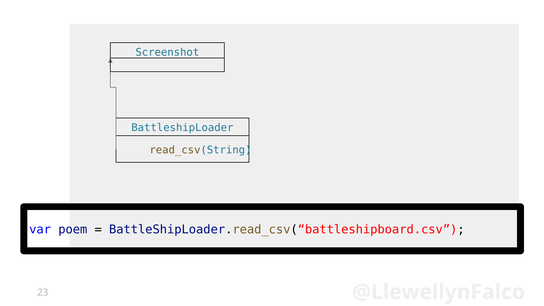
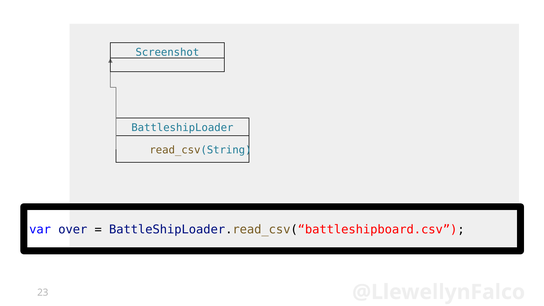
poem: poem -> over (73, 230)
